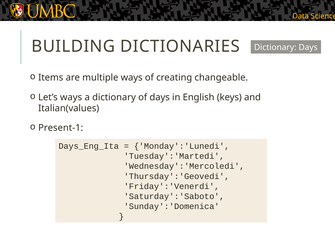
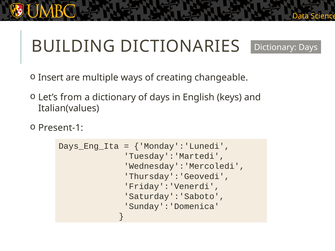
Items: Items -> Insert (51, 78)
Let’s ways: ways -> from (71, 97)
